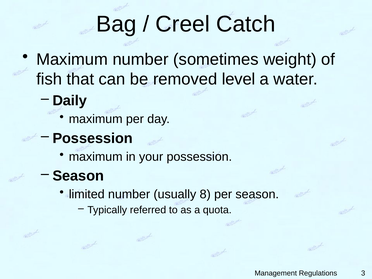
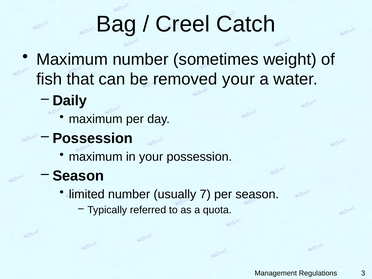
removed level: level -> your (238, 79)
8: 8 -> 7 (205, 194)
